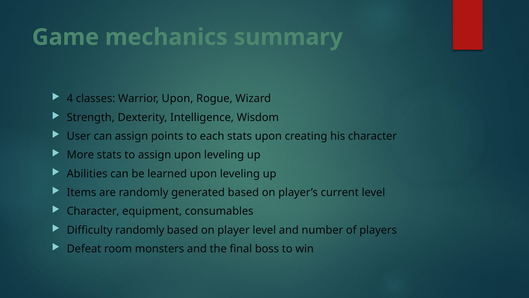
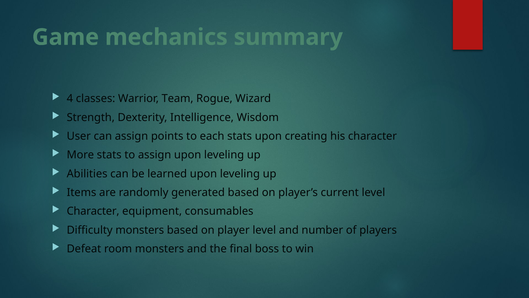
Warrior Upon: Upon -> Team (178, 98)
Difficulty randomly: randomly -> monsters (140, 230)
